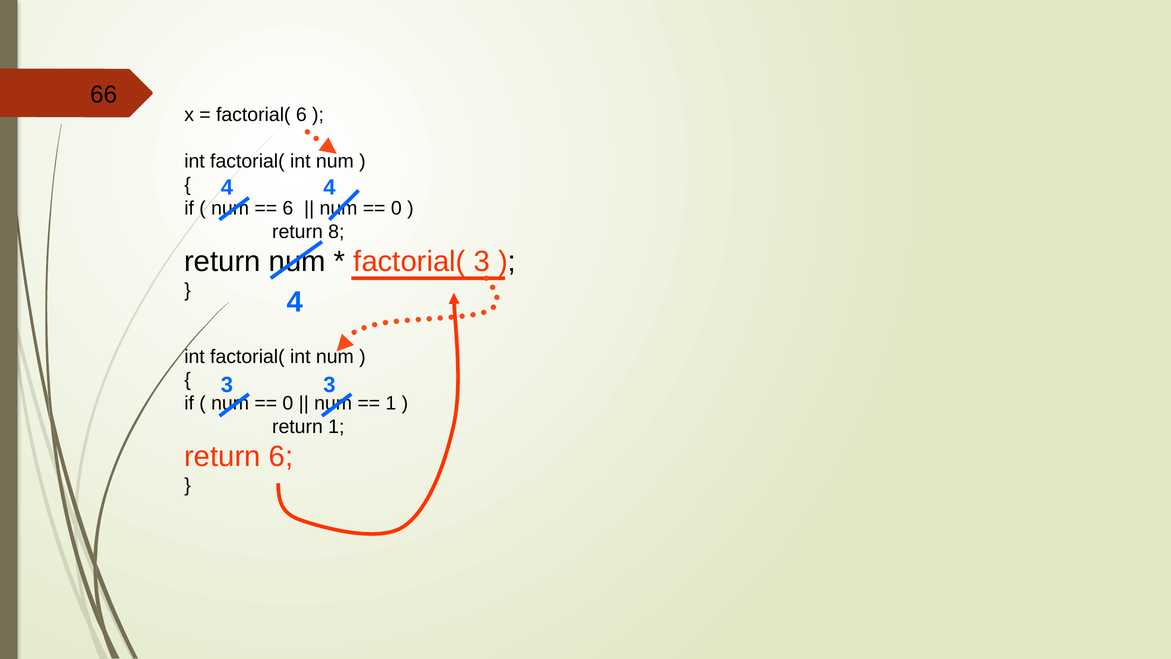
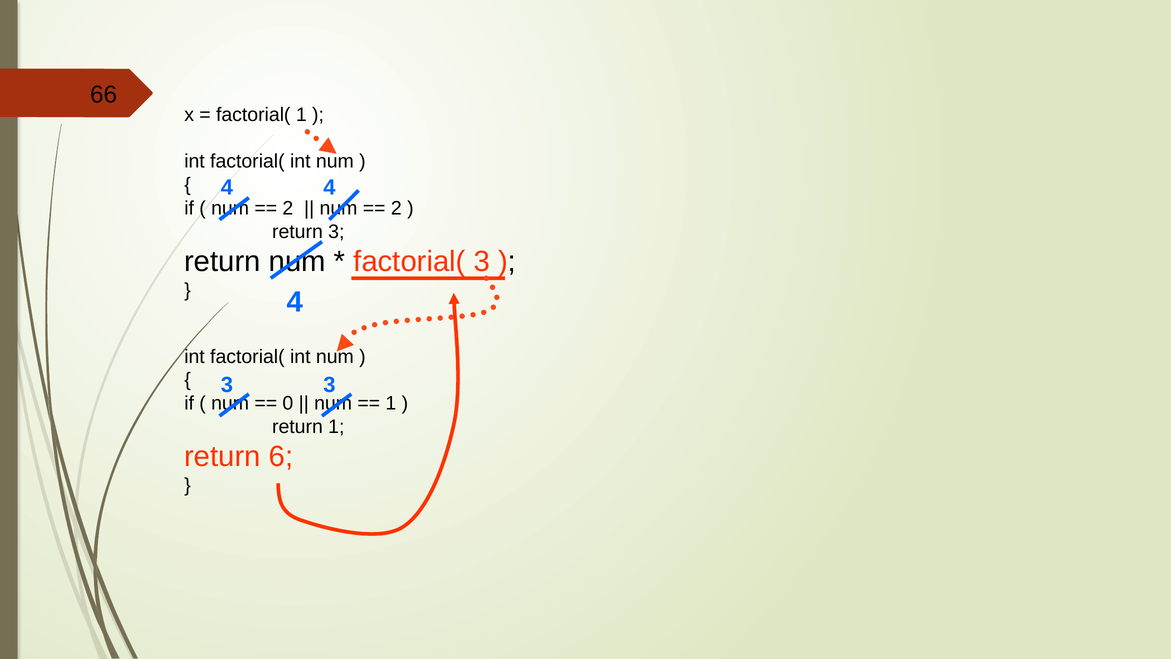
factorial( 6: 6 -> 1 (301, 115)
6: 6 -> 2 (288, 208)
0: 0 -> 2 (396, 208)
8: 8 -> 3 (336, 232)
